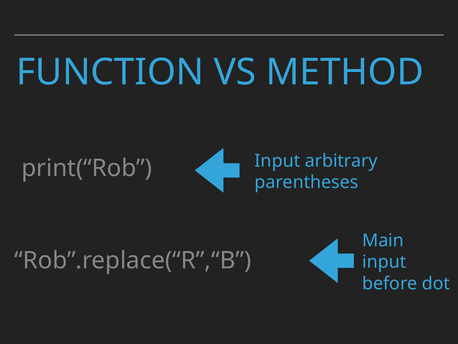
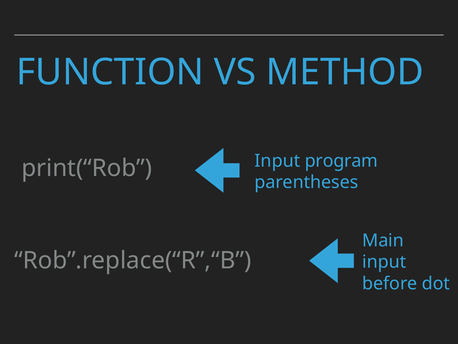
arbitrary: arbitrary -> program (341, 161)
